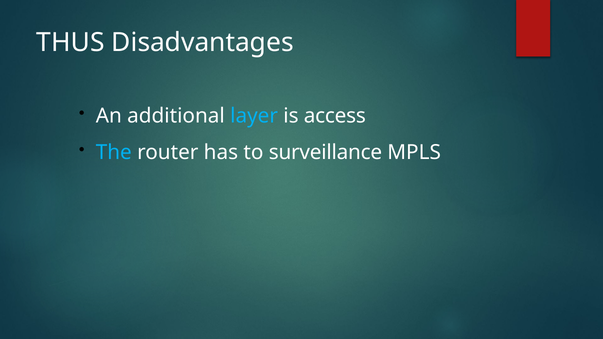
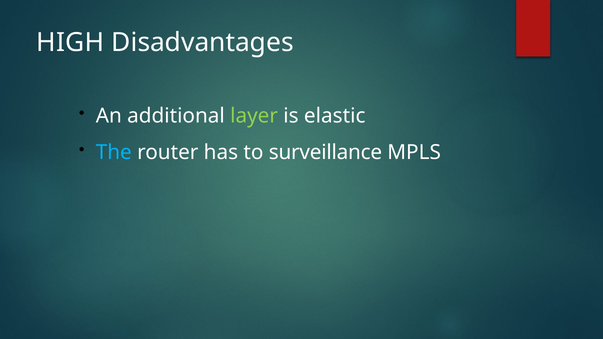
THUS: THUS -> HIGH (70, 42)
layer colour: light blue -> light green (254, 116)
access: access -> elastic (335, 116)
